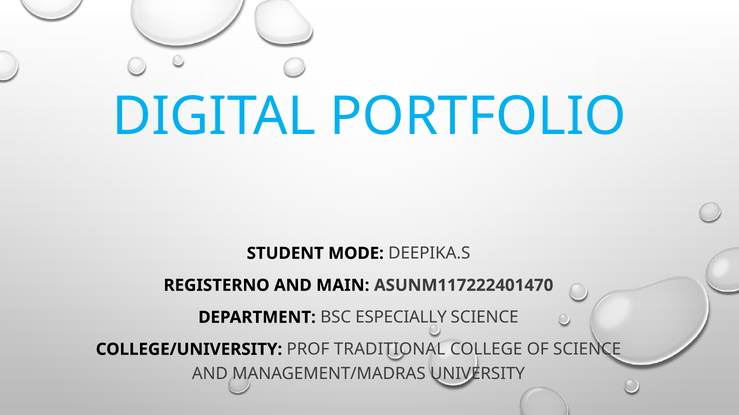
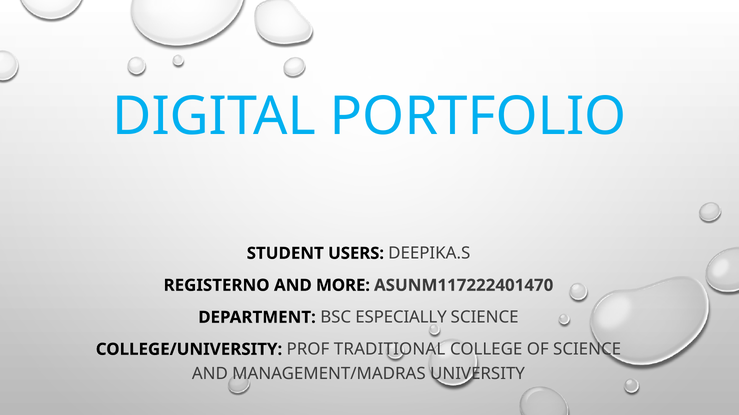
MODE: MODE -> USERS (356, 254)
MAIN: MAIN -> MORE (343, 286)
